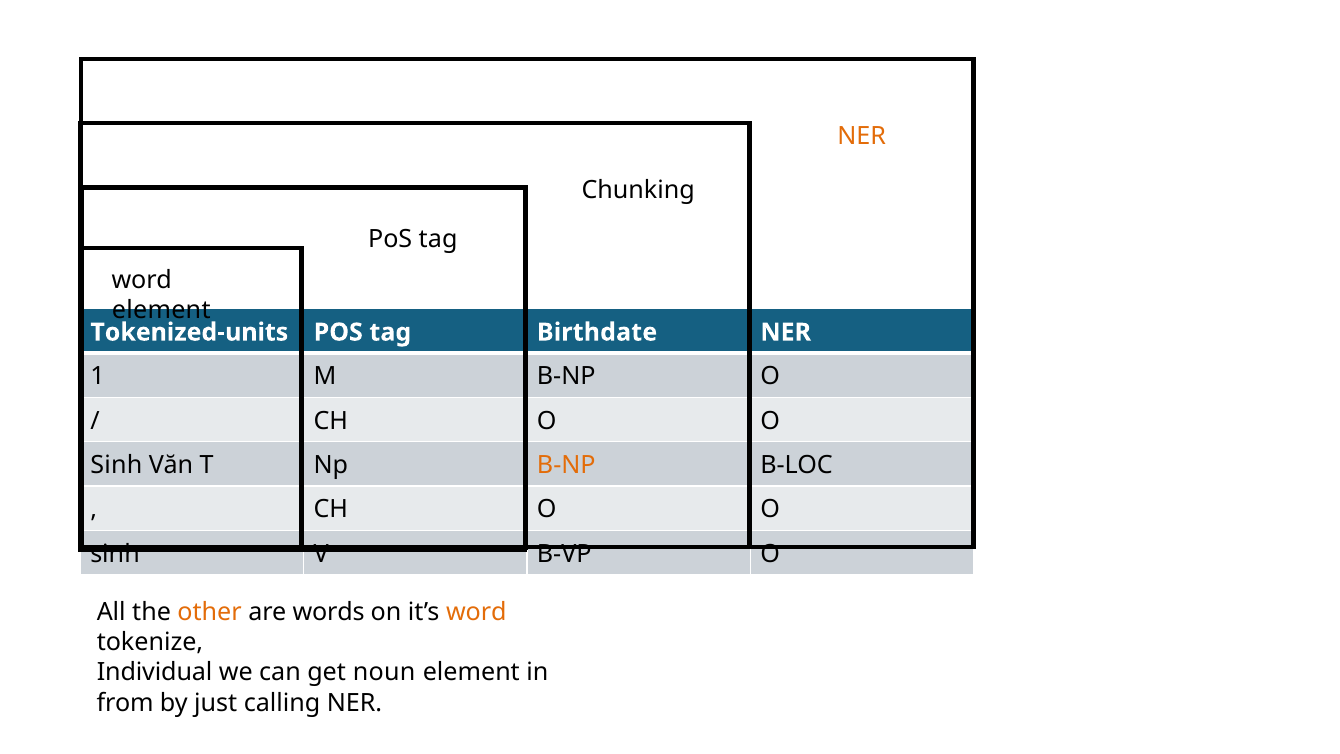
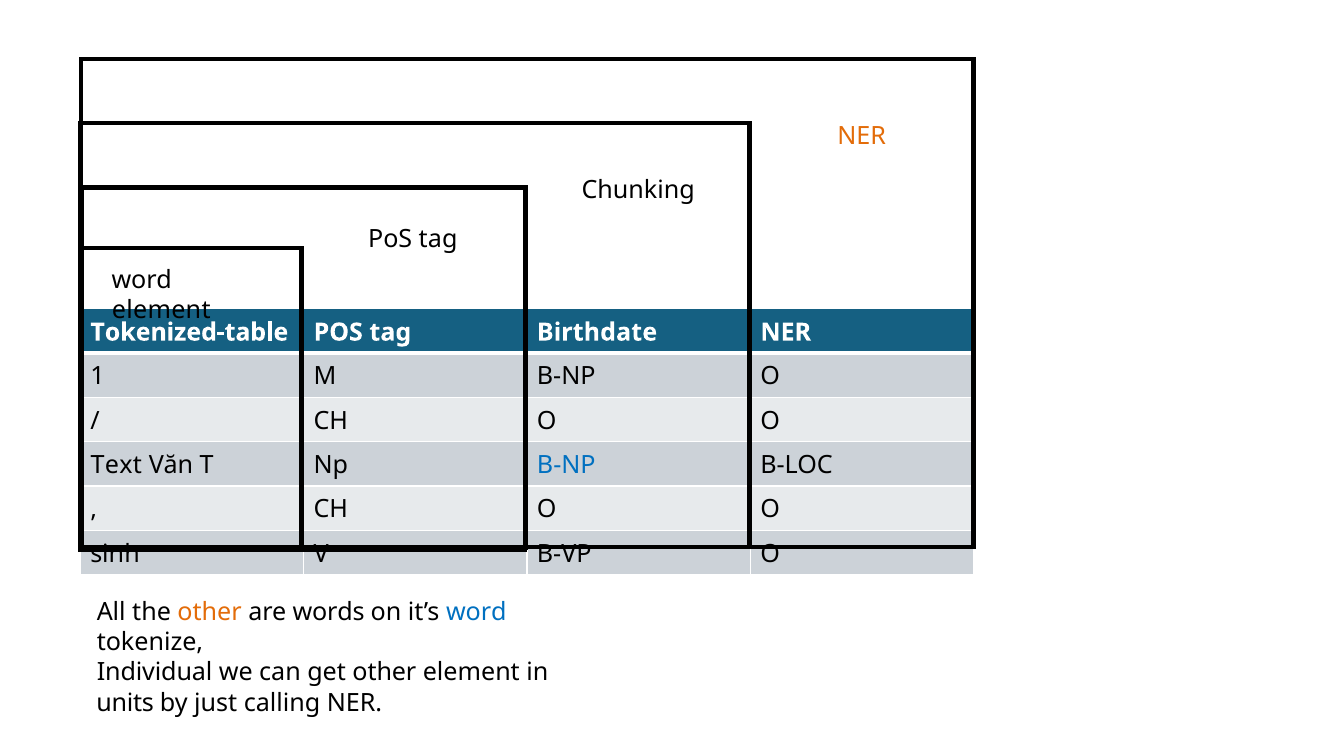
Tokenized-units: Tokenized-units -> Tokenized-table (189, 332)
Sinh: Sinh -> Text (116, 465)
B-NP colour: orange -> blue (566, 465)
word colour: orange -> blue (476, 612)
get noun: noun -> other (384, 672)
from: from -> units (125, 703)
